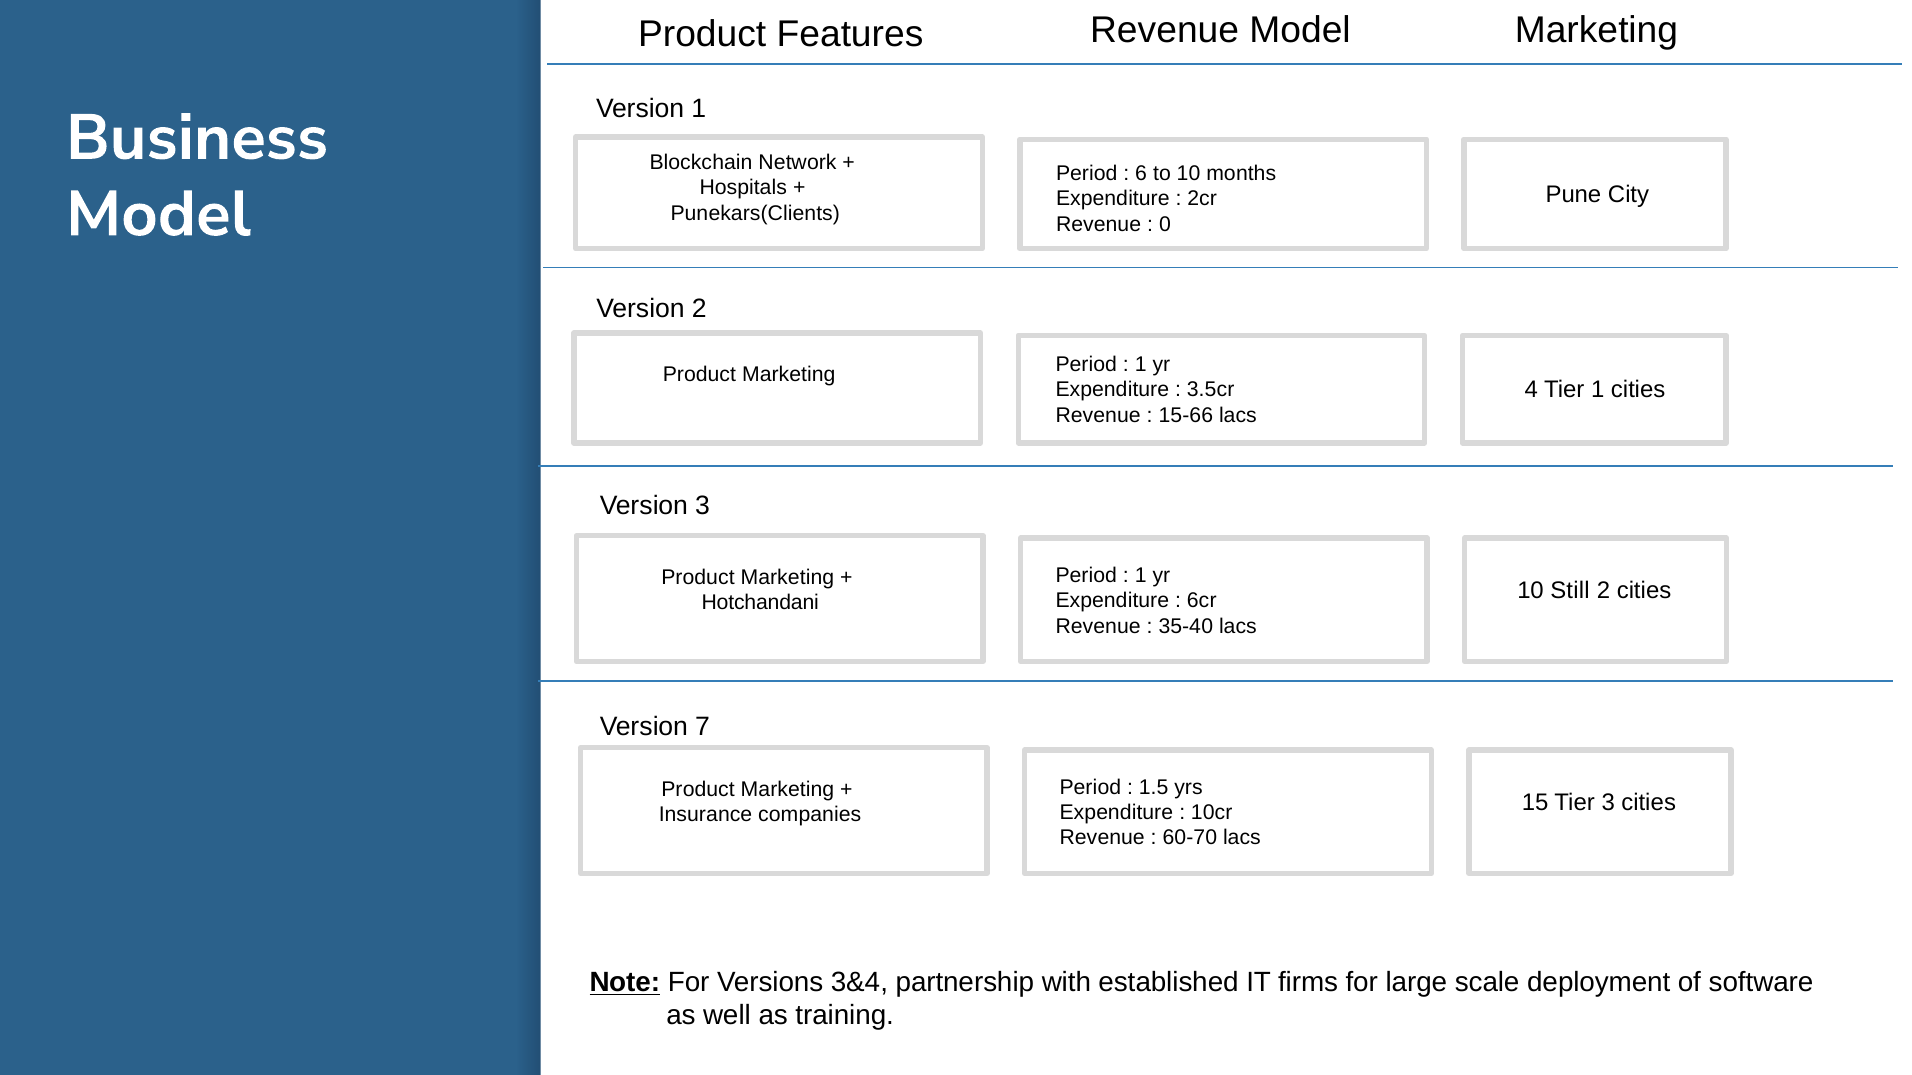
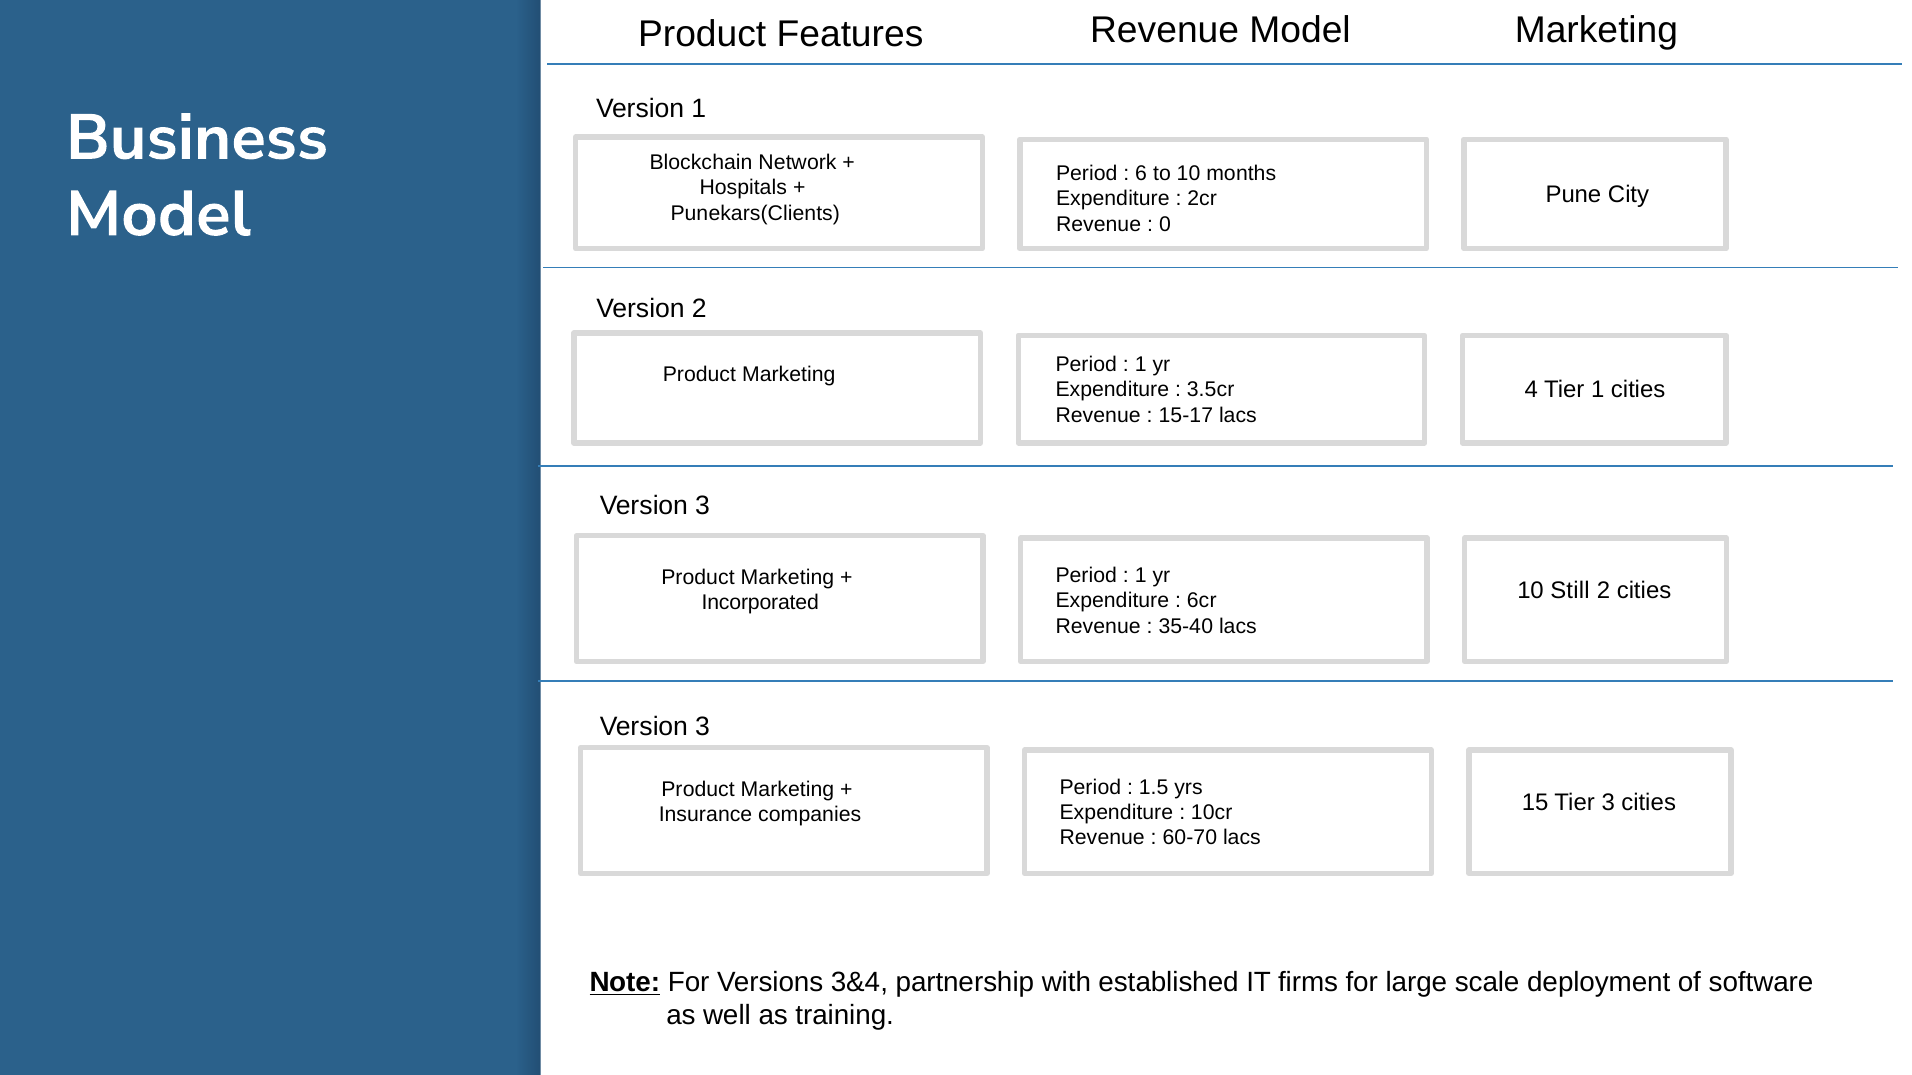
15-66: 15-66 -> 15-17 (1186, 416)
Hotchandani: Hotchandani -> Incorporated (760, 603)
7: 7 -> 3 (703, 727)
